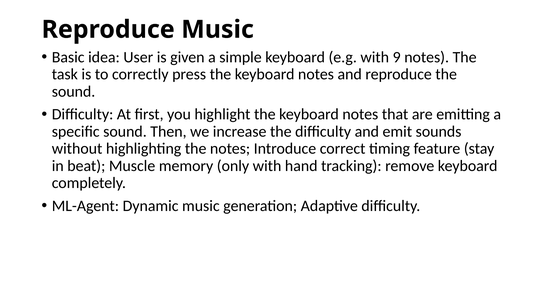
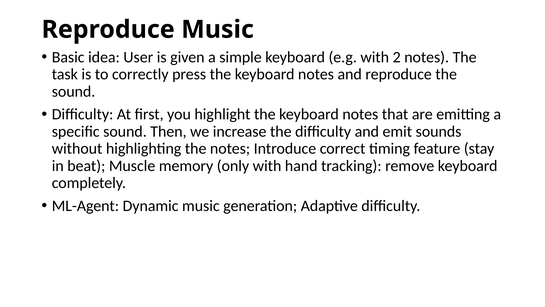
9: 9 -> 2 (397, 57)
